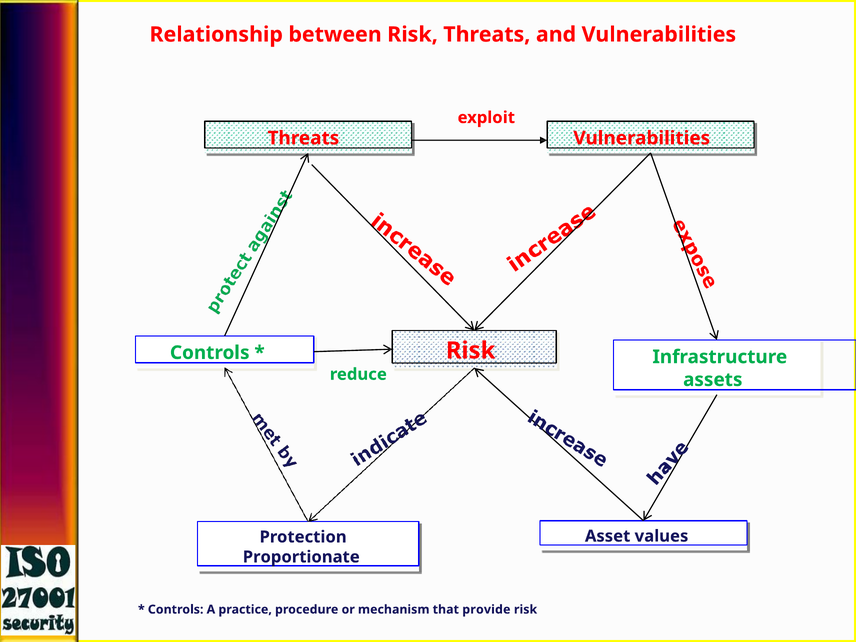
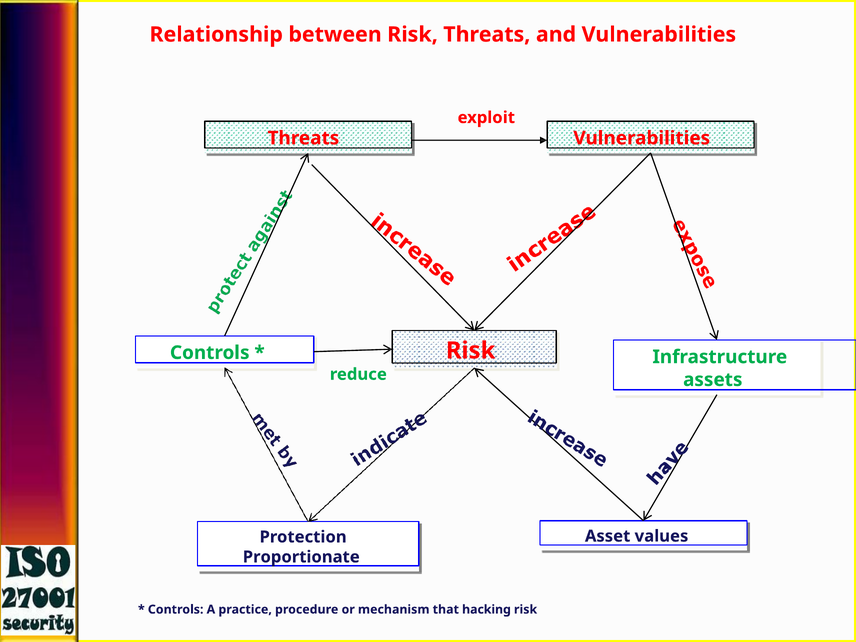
provide: provide -> hacking (486, 610)
